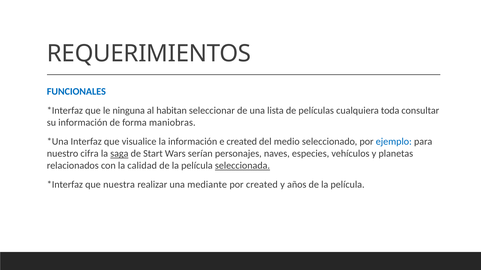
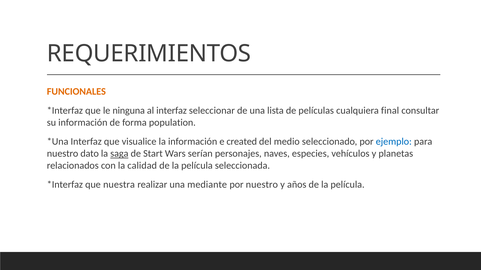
FUNCIONALES colour: blue -> orange (76, 92)
al habitan: habitan -> interfaz (172, 111)
toda: toda -> final (390, 111)
maniobras: maniobras -> population (172, 123)
cifra: cifra -> dato (90, 154)
seleccionada underline: present -> none (242, 166)
por created: created -> nuestro (262, 185)
